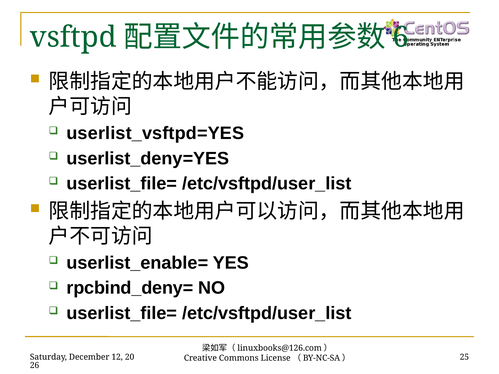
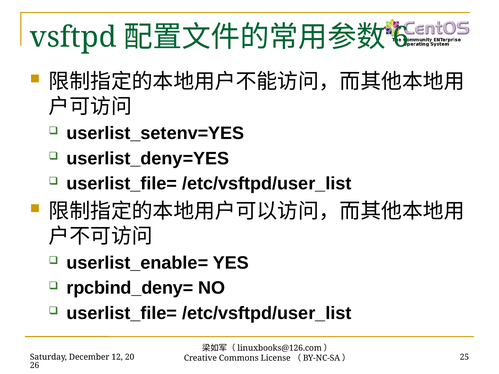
userlist_vsftpd=YES: userlist_vsftpd=YES -> userlist_setenv=YES (155, 133)
